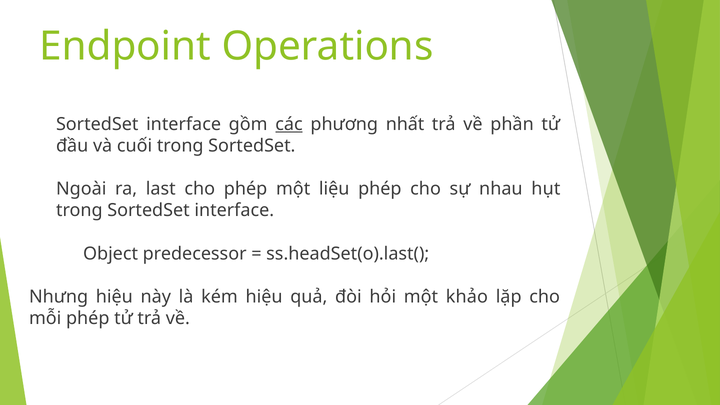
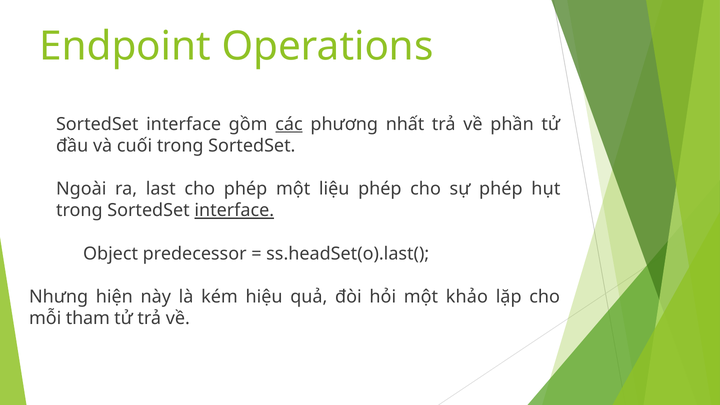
sự nhau: nhau -> phép (501, 189)
interface underline: none -> present (234, 210)
Nhưng hiệu: hiệu -> hiện (114, 297)
mỗi phép: phép -> tham (88, 318)
